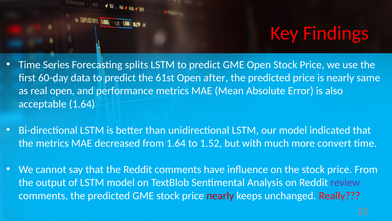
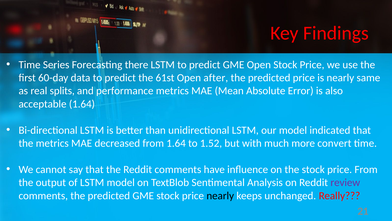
splits: splits -> there (137, 65)
real open: open -> splits (62, 91)
nearly colour: red -> black (220, 195)
